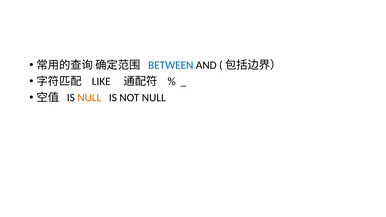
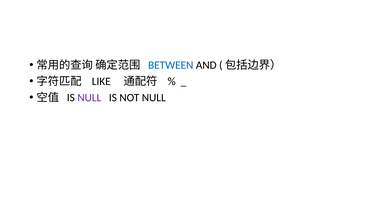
NULL colour: orange -> purple (89, 98)
